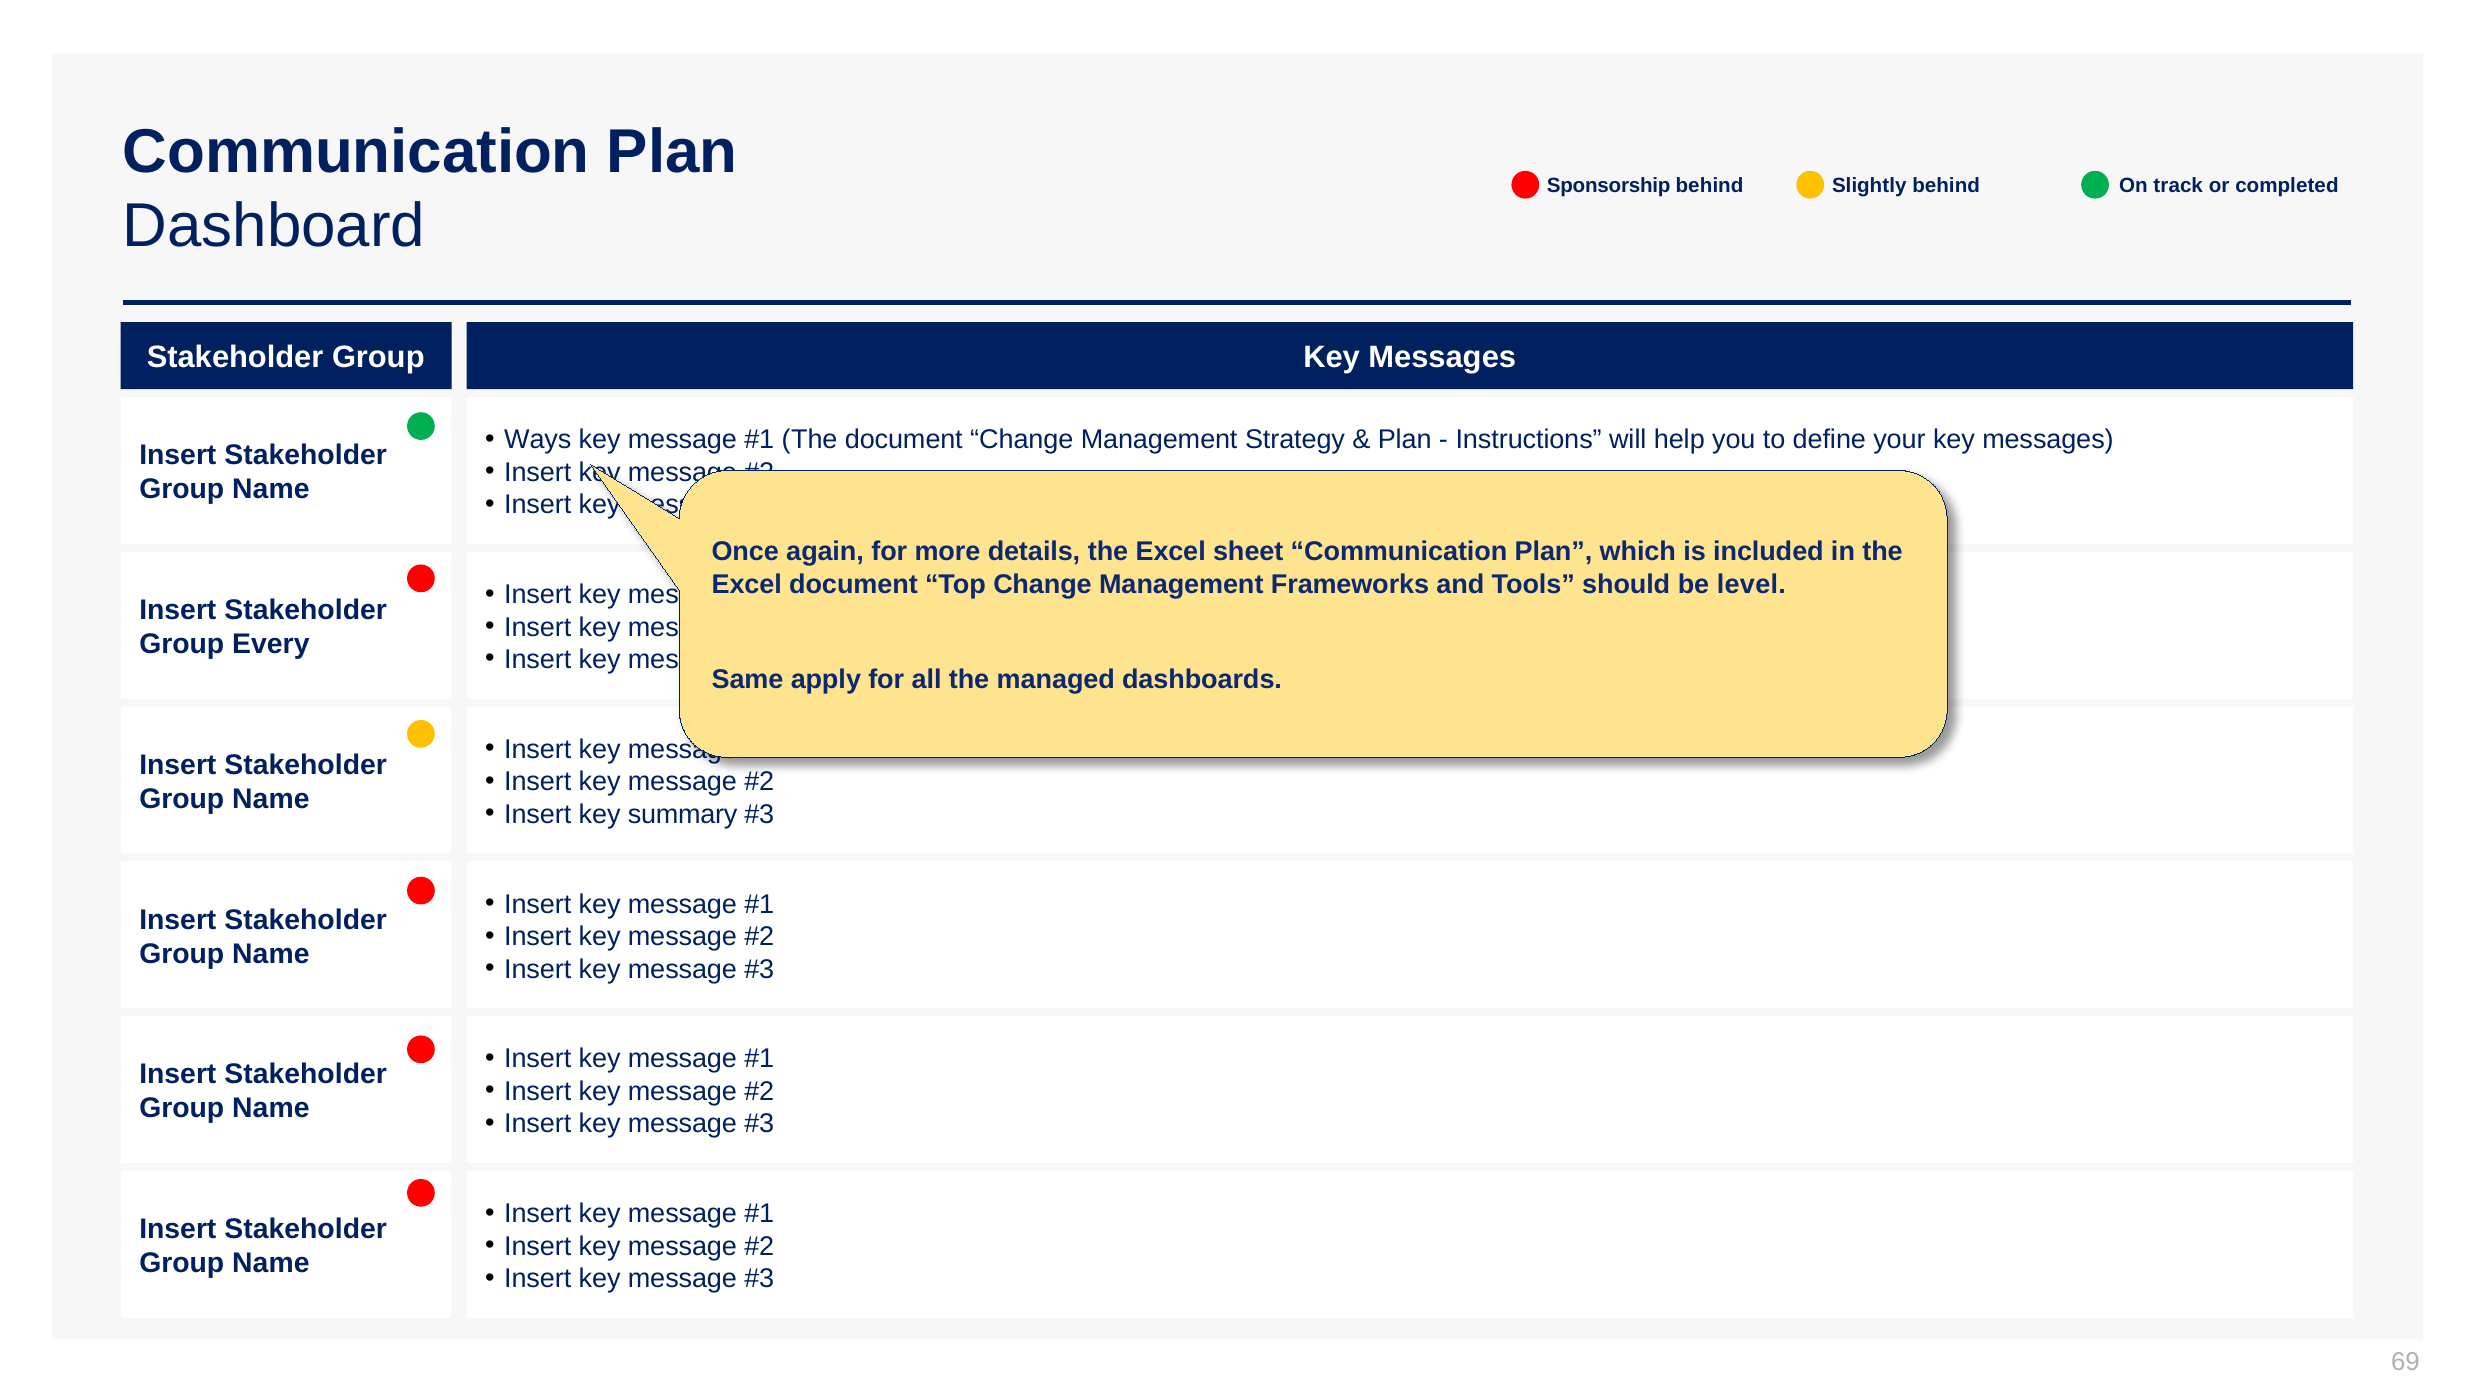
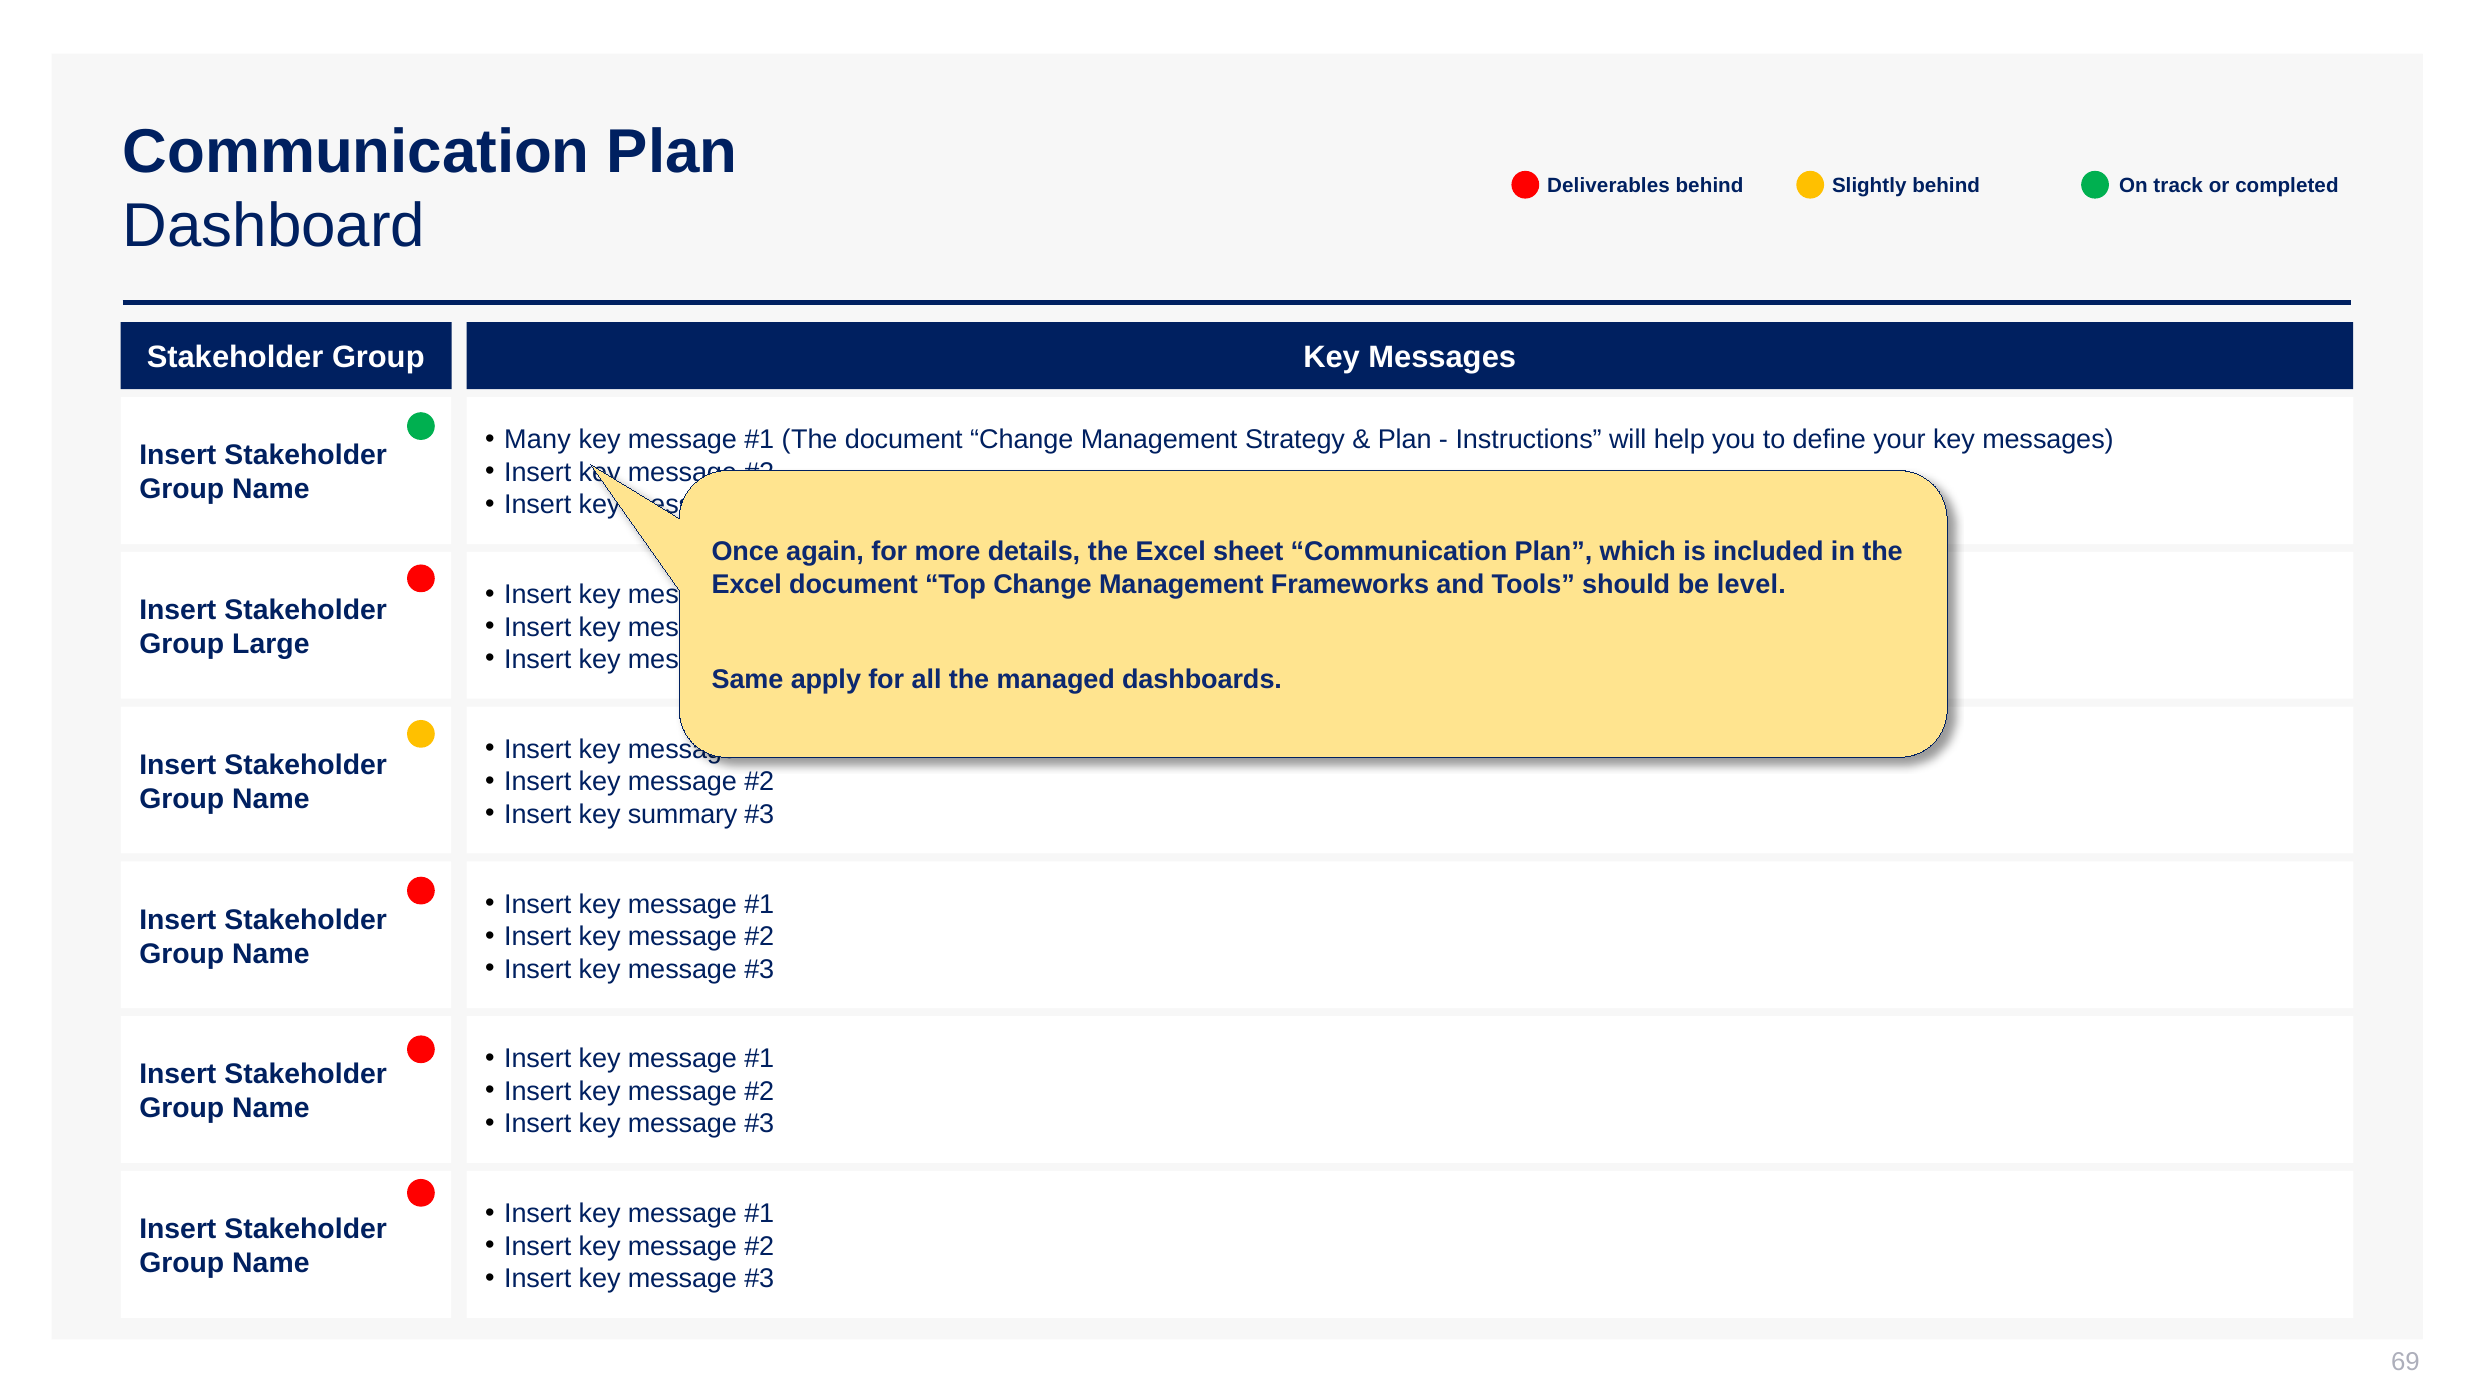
Sponsorship: Sponsorship -> Deliverables (1609, 186)
Ways: Ways -> Many (538, 440)
Every: Every -> Large (271, 644)
